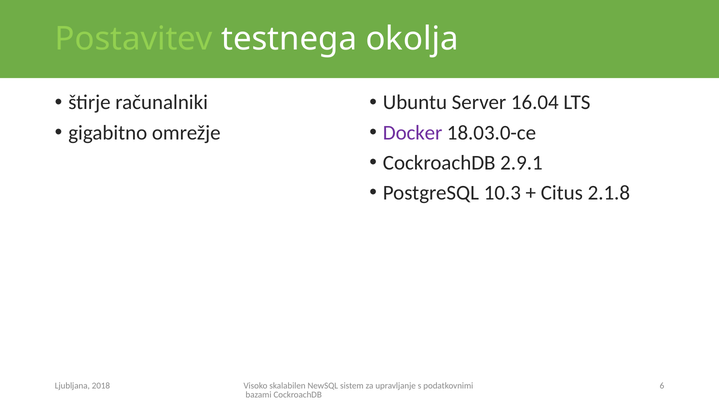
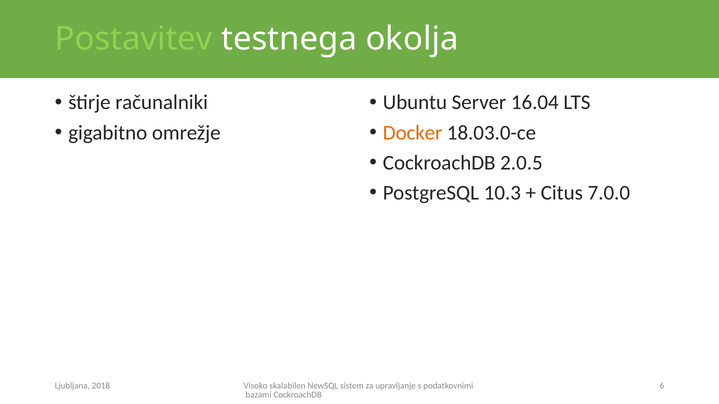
Docker colour: purple -> orange (413, 133)
2.9.1: 2.9.1 -> 2.0.5 (521, 163)
2.1.8: 2.1.8 -> 7.0.0 (609, 193)
